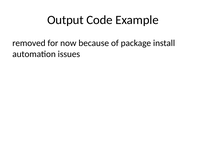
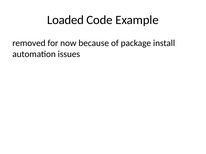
Output: Output -> Loaded (65, 20)
